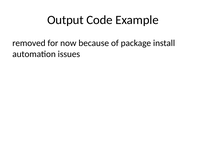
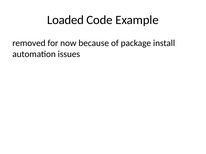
Output: Output -> Loaded (65, 20)
